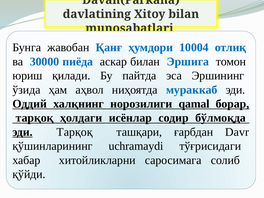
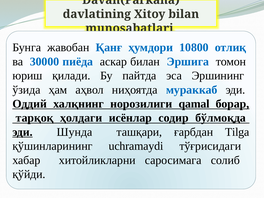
10004: 10004 -> 10800 (194, 47)
эди Тарқоқ: Тарқоқ -> Шунда (75, 132)
Davr: Davr -> Tilga (237, 132)
